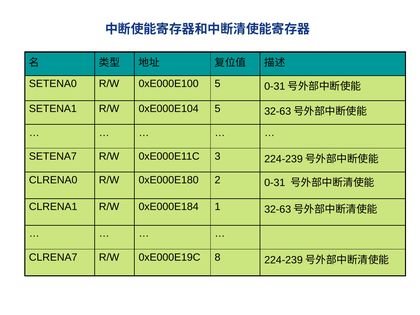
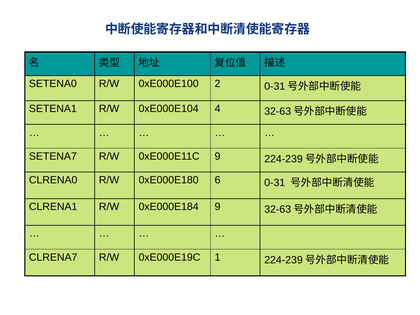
0xE000E100 5: 5 -> 2 (218, 84)
0xE000E104 5: 5 -> 4 (218, 109)
0xE000E11C 3: 3 -> 9 (218, 156)
2: 2 -> 6 (218, 180)
0xE000E184 1: 1 -> 9 (218, 207)
8: 8 -> 1 (218, 257)
